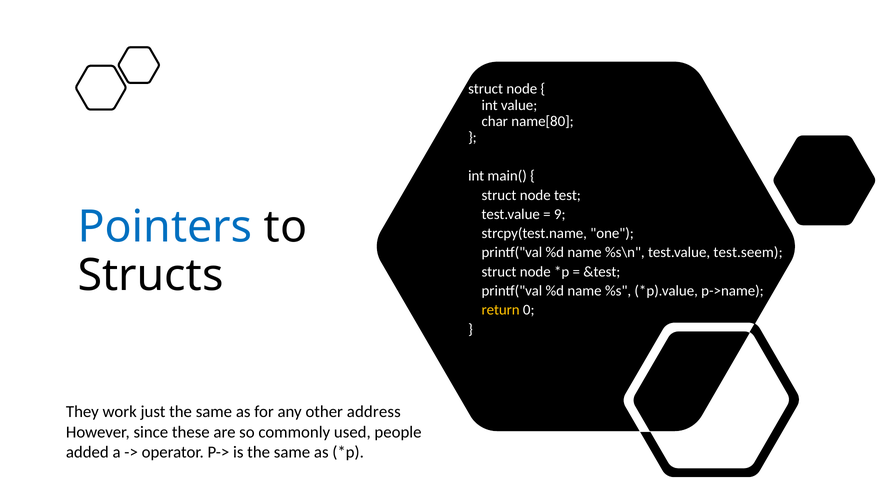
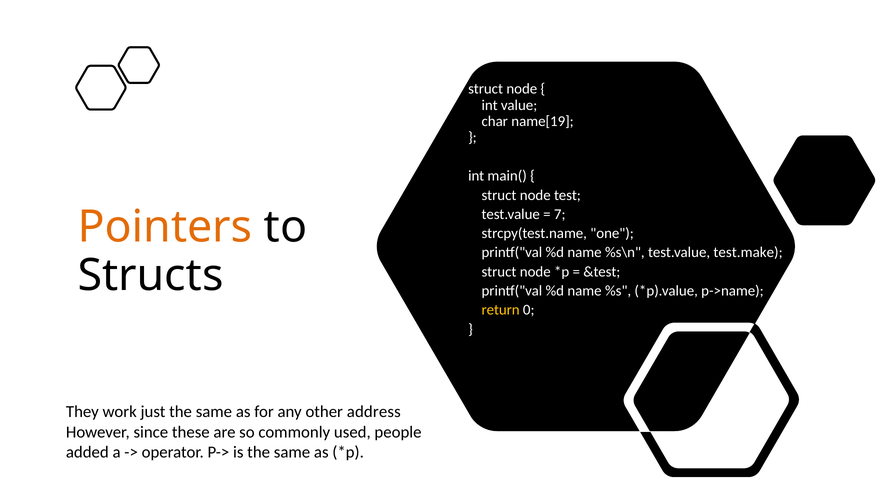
name[80: name[80 -> name[19 (543, 121)
9: 9 -> 7 (560, 214)
Pointers colour: blue -> orange (165, 227)
test.seem: test.seem -> test.make (748, 253)
